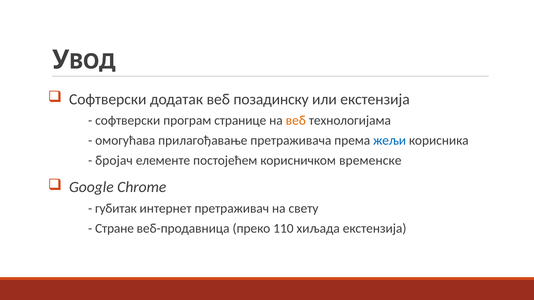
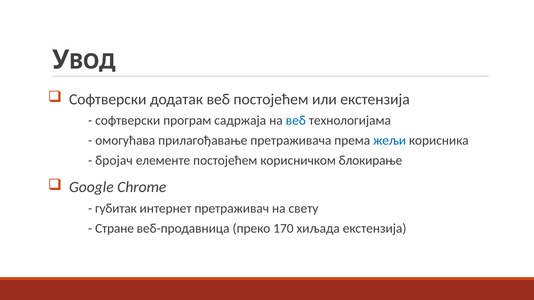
веб позадинску: позадинску -> постојећем (271, 100)
странице: странице -> садржаја (240, 121)
веб colour: orange -> blue (296, 121)
временске: временске -> блокирање (370, 161)
110: 110 -> 170 (283, 229)
